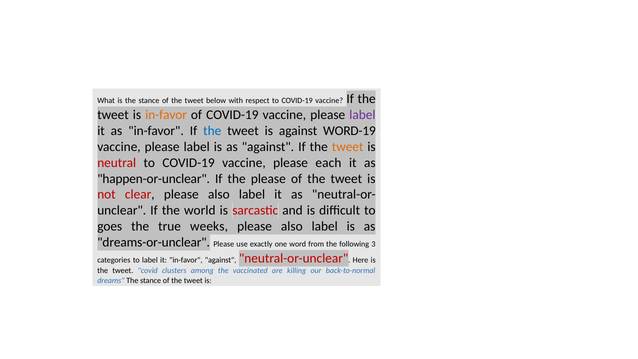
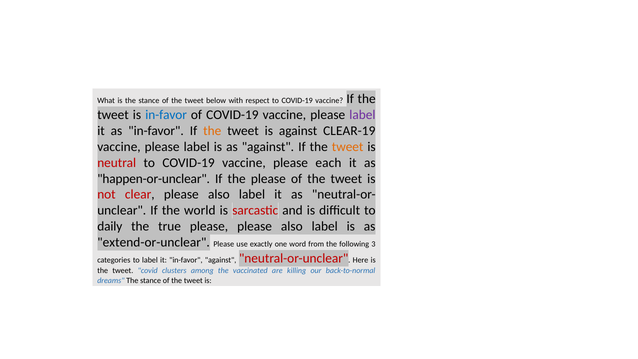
in-favor colour: orange -> blue (166, 115)
the colour: blue -> orange (212, 131)
WORD-19: WORD-19 -> CLEAR-19 (349, 131)
goes: goes -> daily (110, 226)
true weeks: weeks -> please (209, 226)
dreams-or-unclear: dreams-or-unclear -> extend-or-unclear (154, 242)
